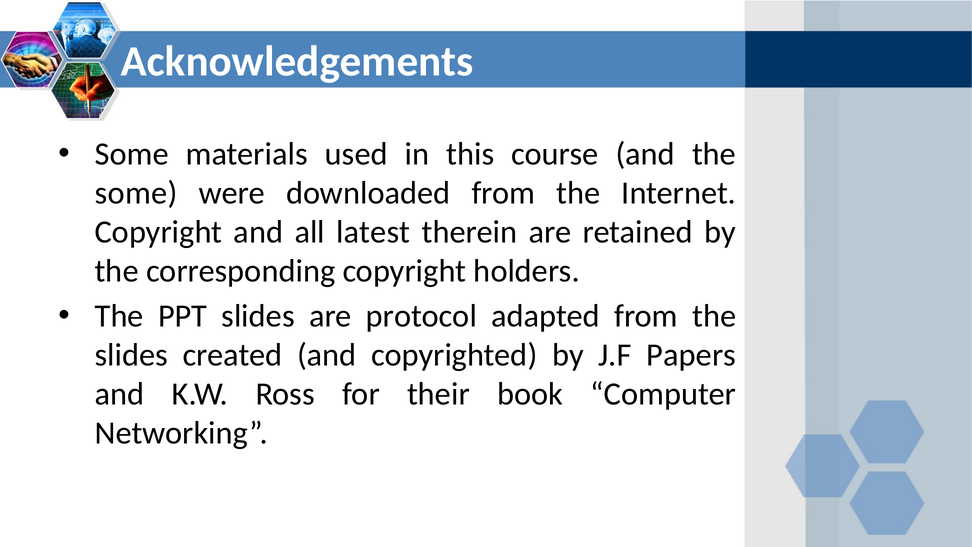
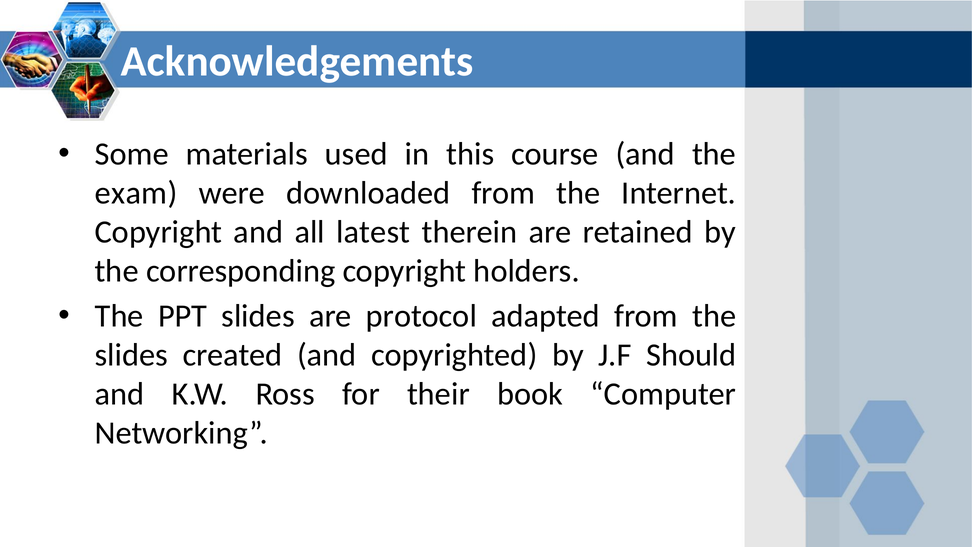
some: some -> exam (136, 193)
Papers: Papers -> Should (691, 355)
